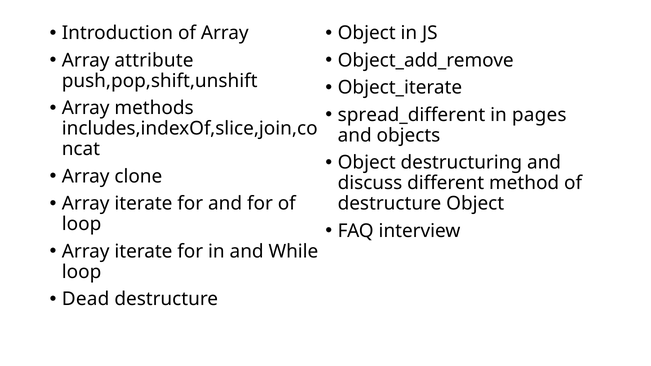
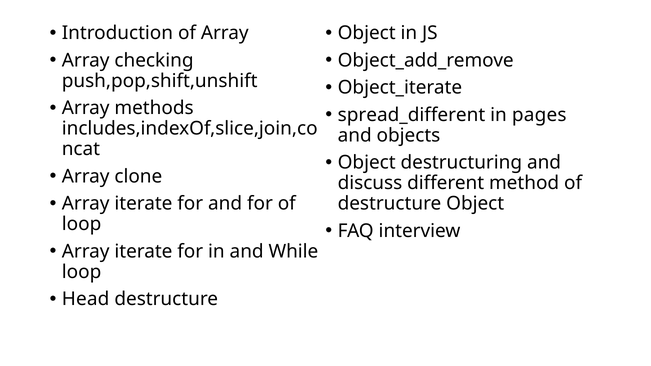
attribute: attribute -> checking (154, 60)
Dead: Dead -> Head (86, 299)
